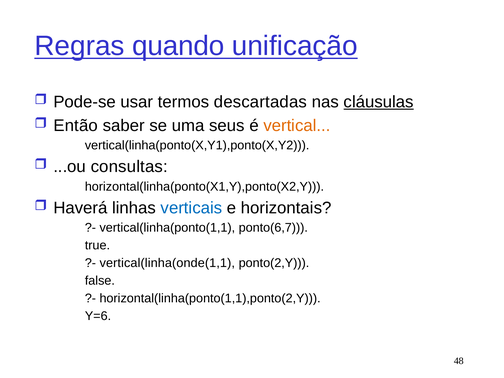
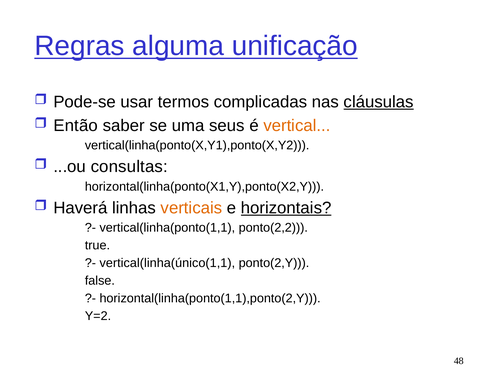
quando: quando -> alguma (178, 46)
descartadas: descartadas -> complicadas (261, 102)
verticais colour: blue -> orange (191, 208)
horizontais underline: none -> present (286, 208)
ponto(6,7: ponto(6,7 -> ponto(2,2 (273, 228)
vertical(linha(onde(1,1: vertical(linha(onde(1,1 -> vertical(linha(único(1,1 (167, 263)
Y=6: Y=6 -> Y=2 (98, 316)
